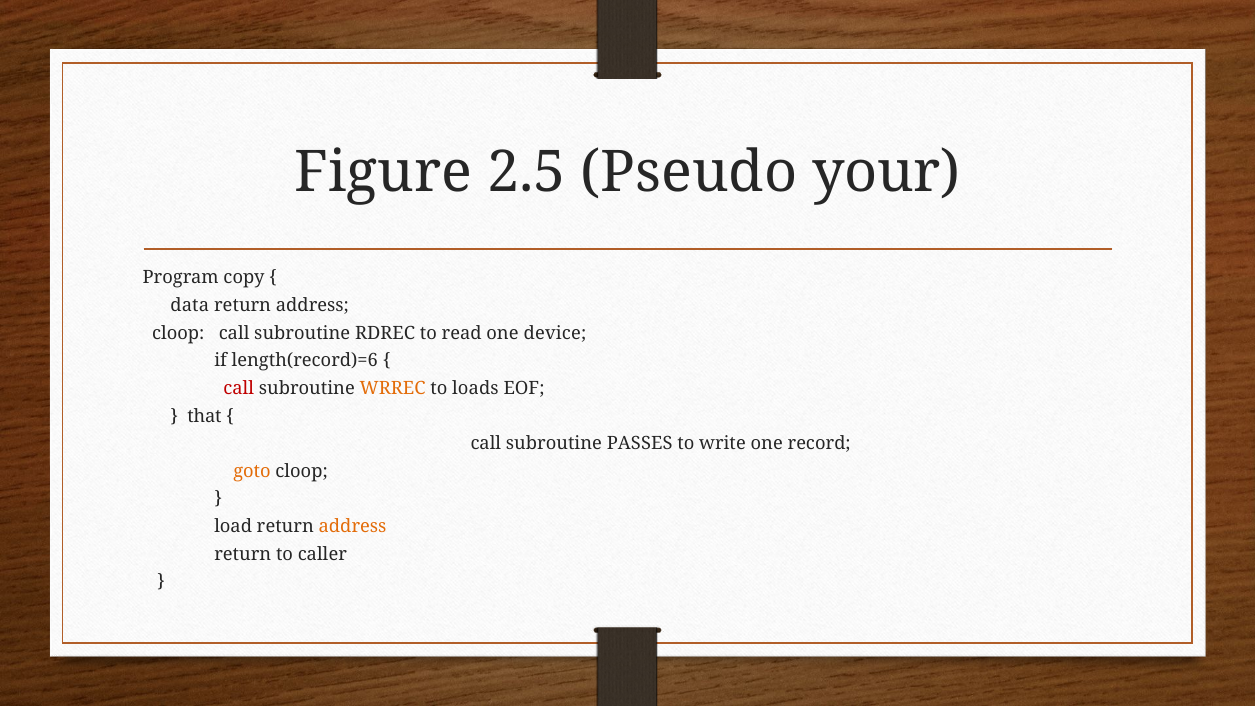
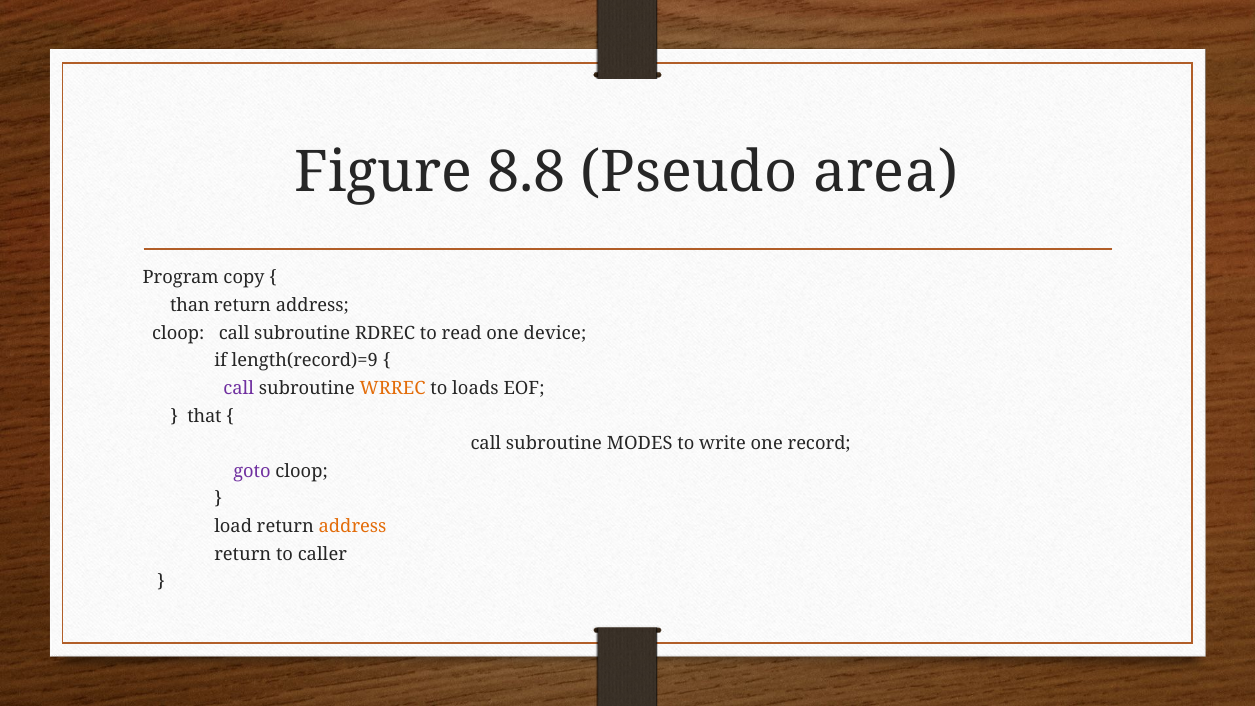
2.5: 2.5 -> 8.8 (527, 172)
your: your -> area (886, 172)
data: data -> than (190, 305)
length(record)=6: length(record)=6 -> length(record)=9 (305, 361)
call colour: red -> purple (239, 388)
PASSES: PASSES -> MODES (640, 444)
goto colour: orange -> purple (252, 471)
